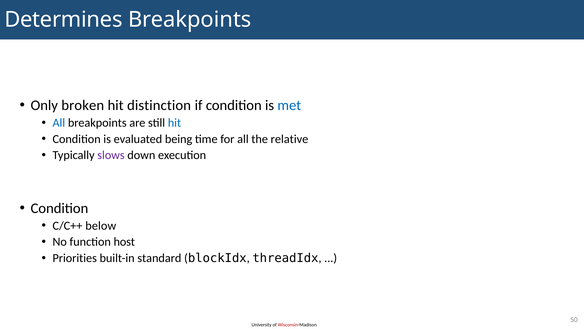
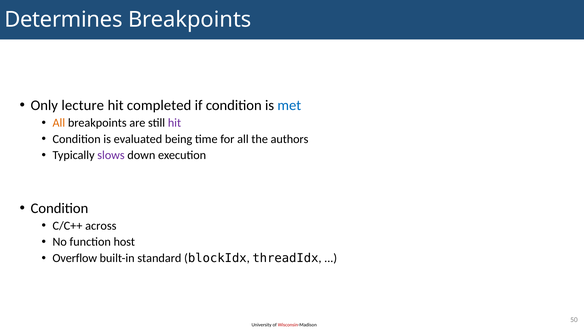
broken: broken -> lecture (83, 105)
distinction: distinction -> completed (159, 105)
All colour: blue -> orange (59, 123)
hit colour: blue -> purple (174, 123)
relative: relative -> authors (290, 139)
below: below -> across (101, 225)
Priorities: Priorities -> Overflow (75, 258)
